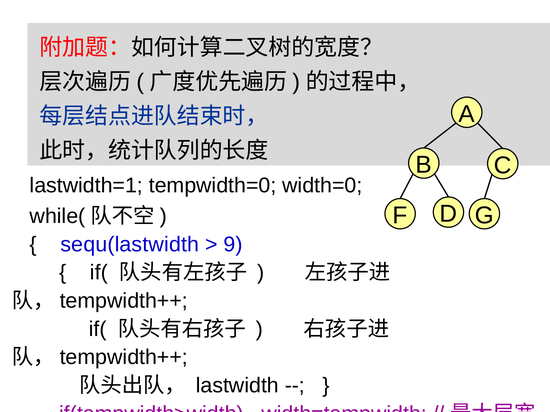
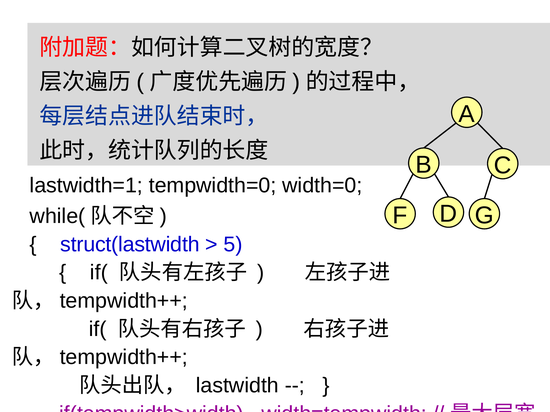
sequ(lastwidth: sequ(lastwidth -> struct(lastwidth (130, 245)
9: 9 -> 5 (233, 245)
